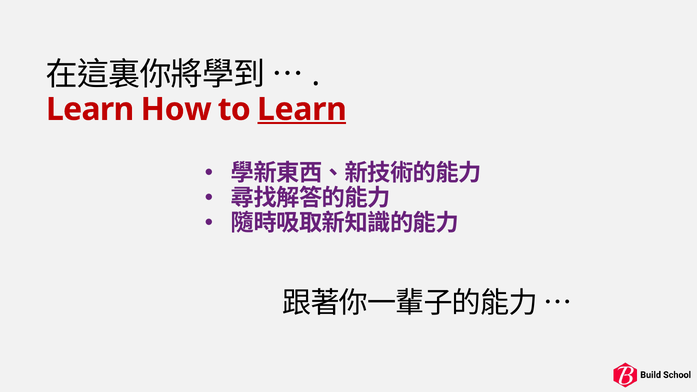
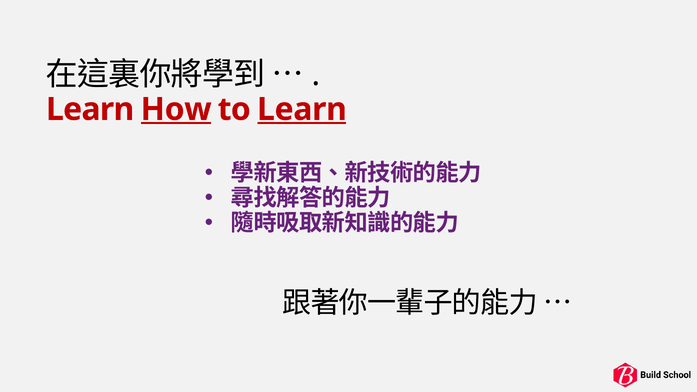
How underline: none -> present (176, 109)
